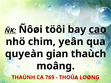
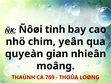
töôi: töôi -> tình (55, 30)
cao underline: present -> none (98, 30)
thaùch: thaùch -> nhieân (88, 54)
